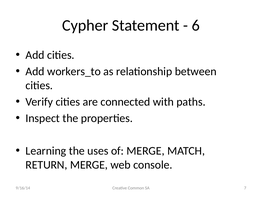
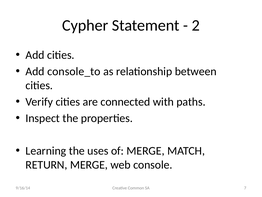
6: 6 -> 2 (196, 25)
workers_to: workers_to -> console_to (74, 71)
